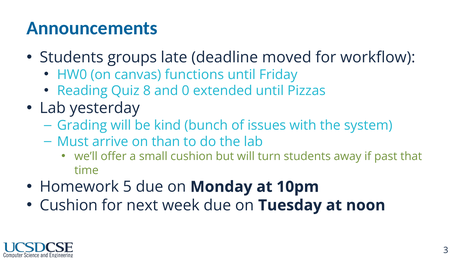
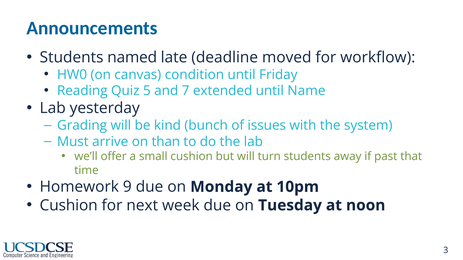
groups: groups -> named (132, 58)
functions: functions -> condition (194, 75)
8: 8 -> 5 (147, 91)
0: 0 -> 7 (186, 91)
Pizzas: Pizzas -> Name (306, 91)
5: 5 -> 9 (127, 187)
